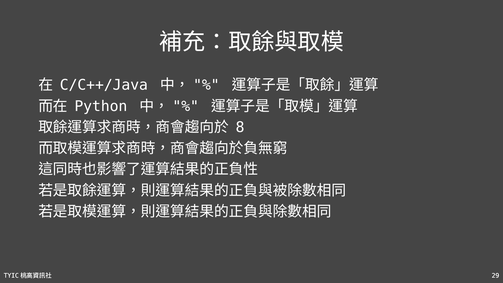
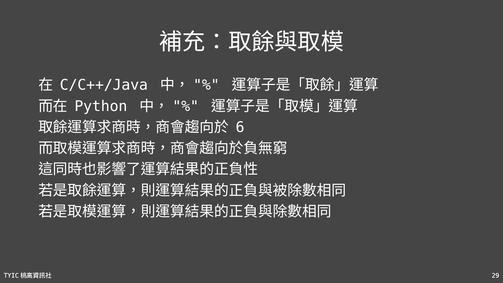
8: 8 -> 6 (240, 127)
